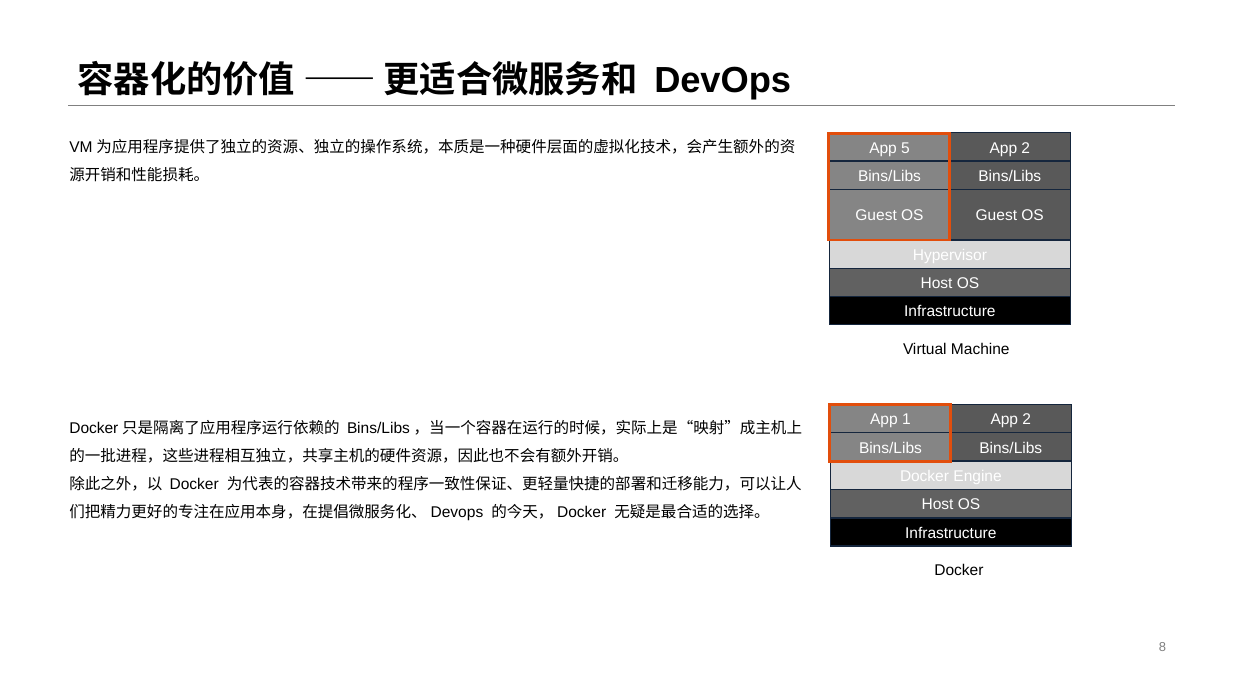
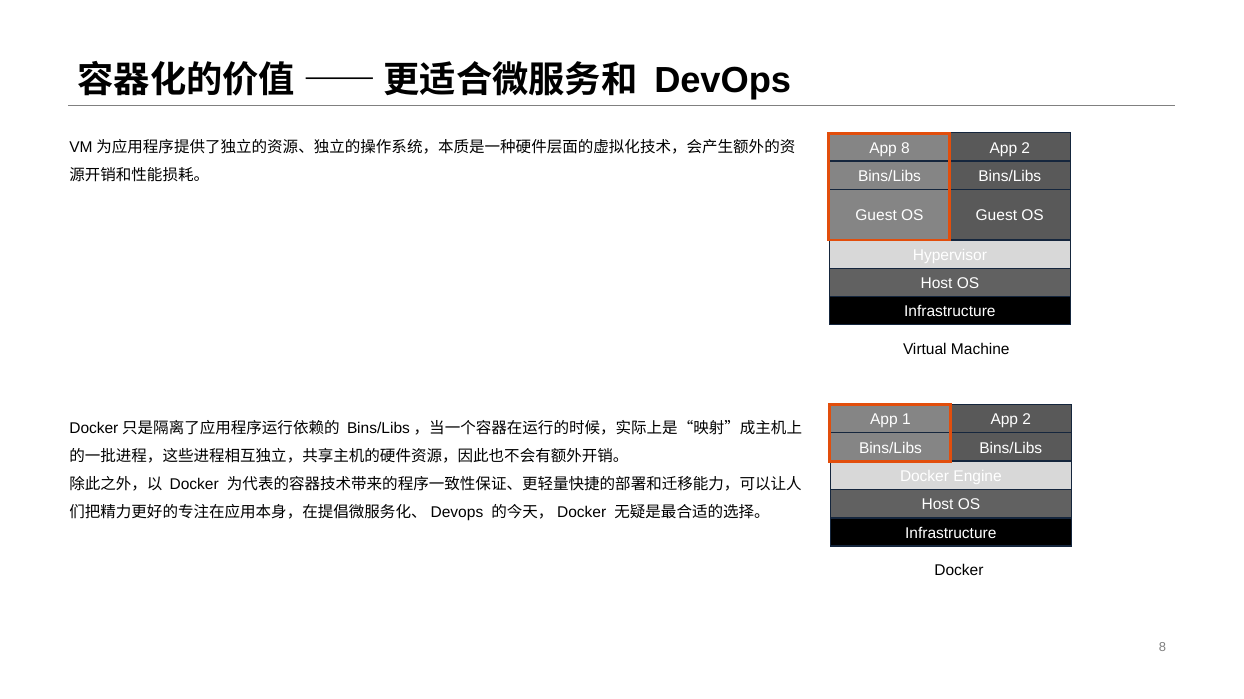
App 5: 5 -> 8 (905, 148)
